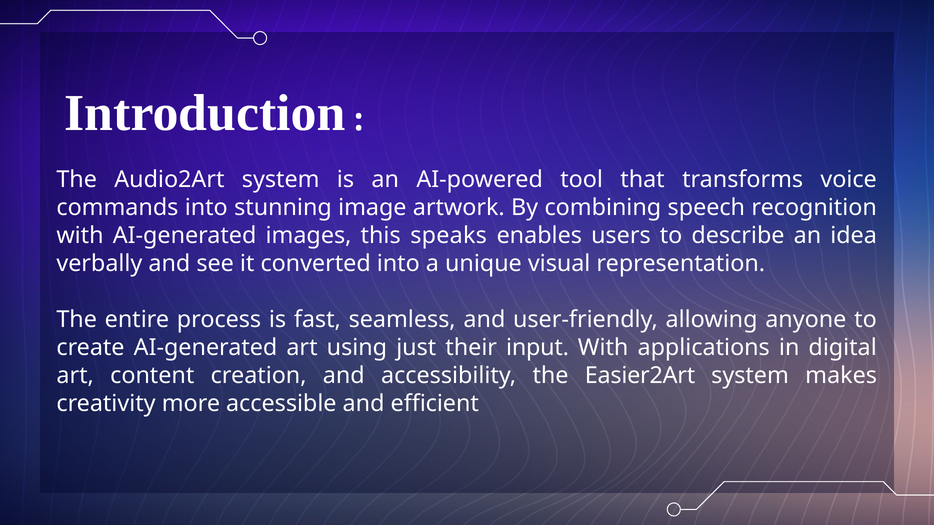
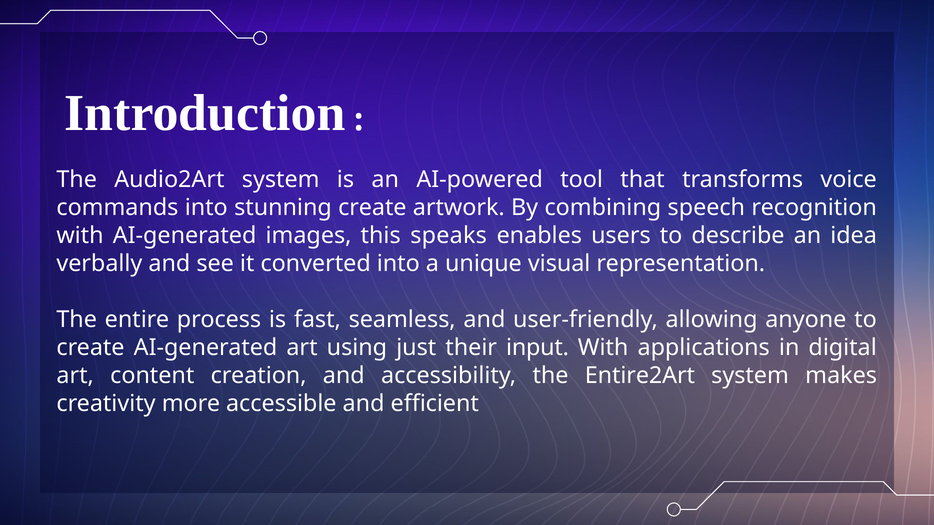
stunning image: image -> create (372, 208)
Easier2Art: Easier2Art -> Entire2Art (640, 376)
